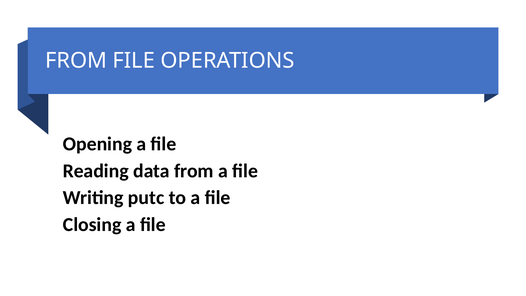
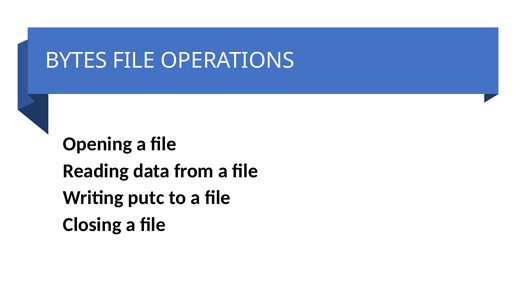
FROM: FROM -> BYTES (76, 61)
